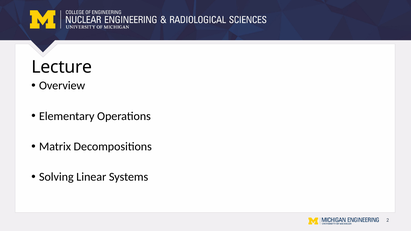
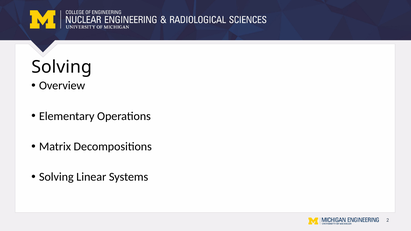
Lecture: Lecture -> Solving (62, 67)
